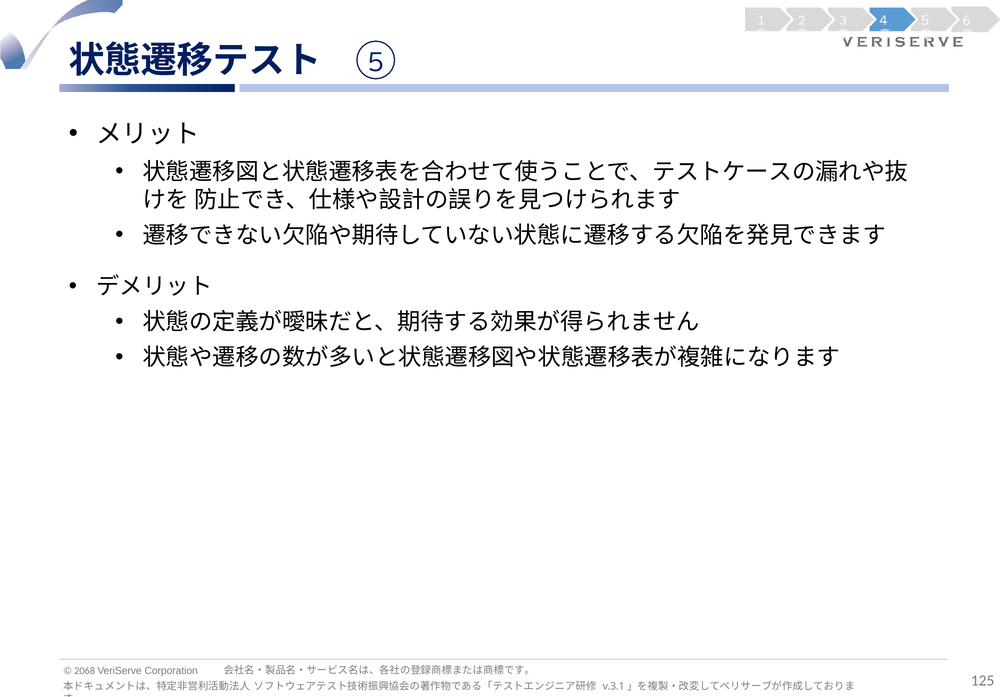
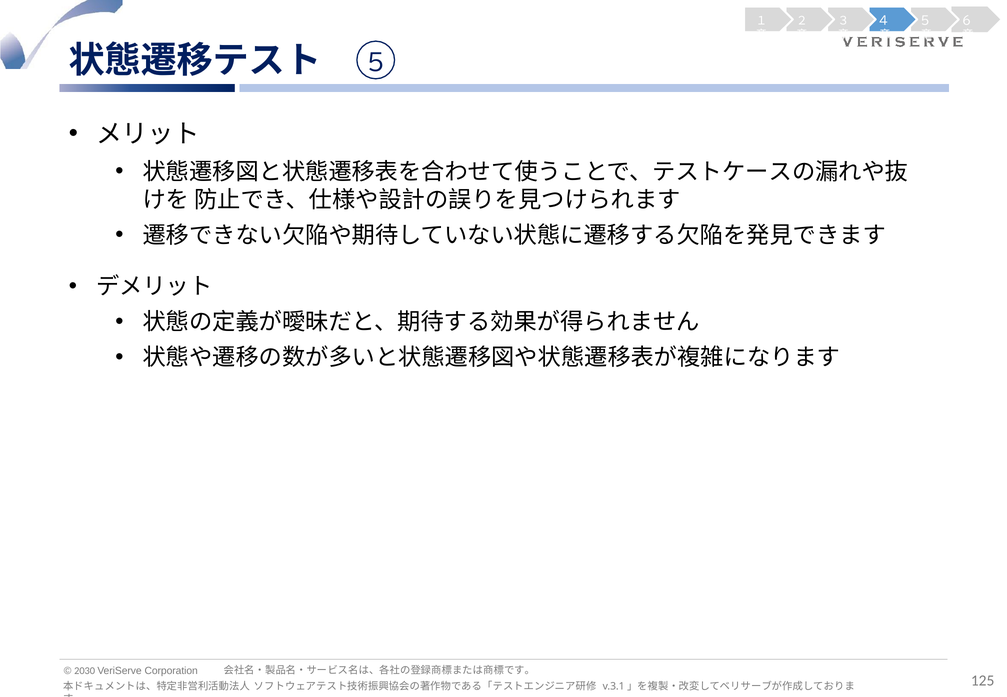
2068: 2068 -> 2030 (85, 671)
